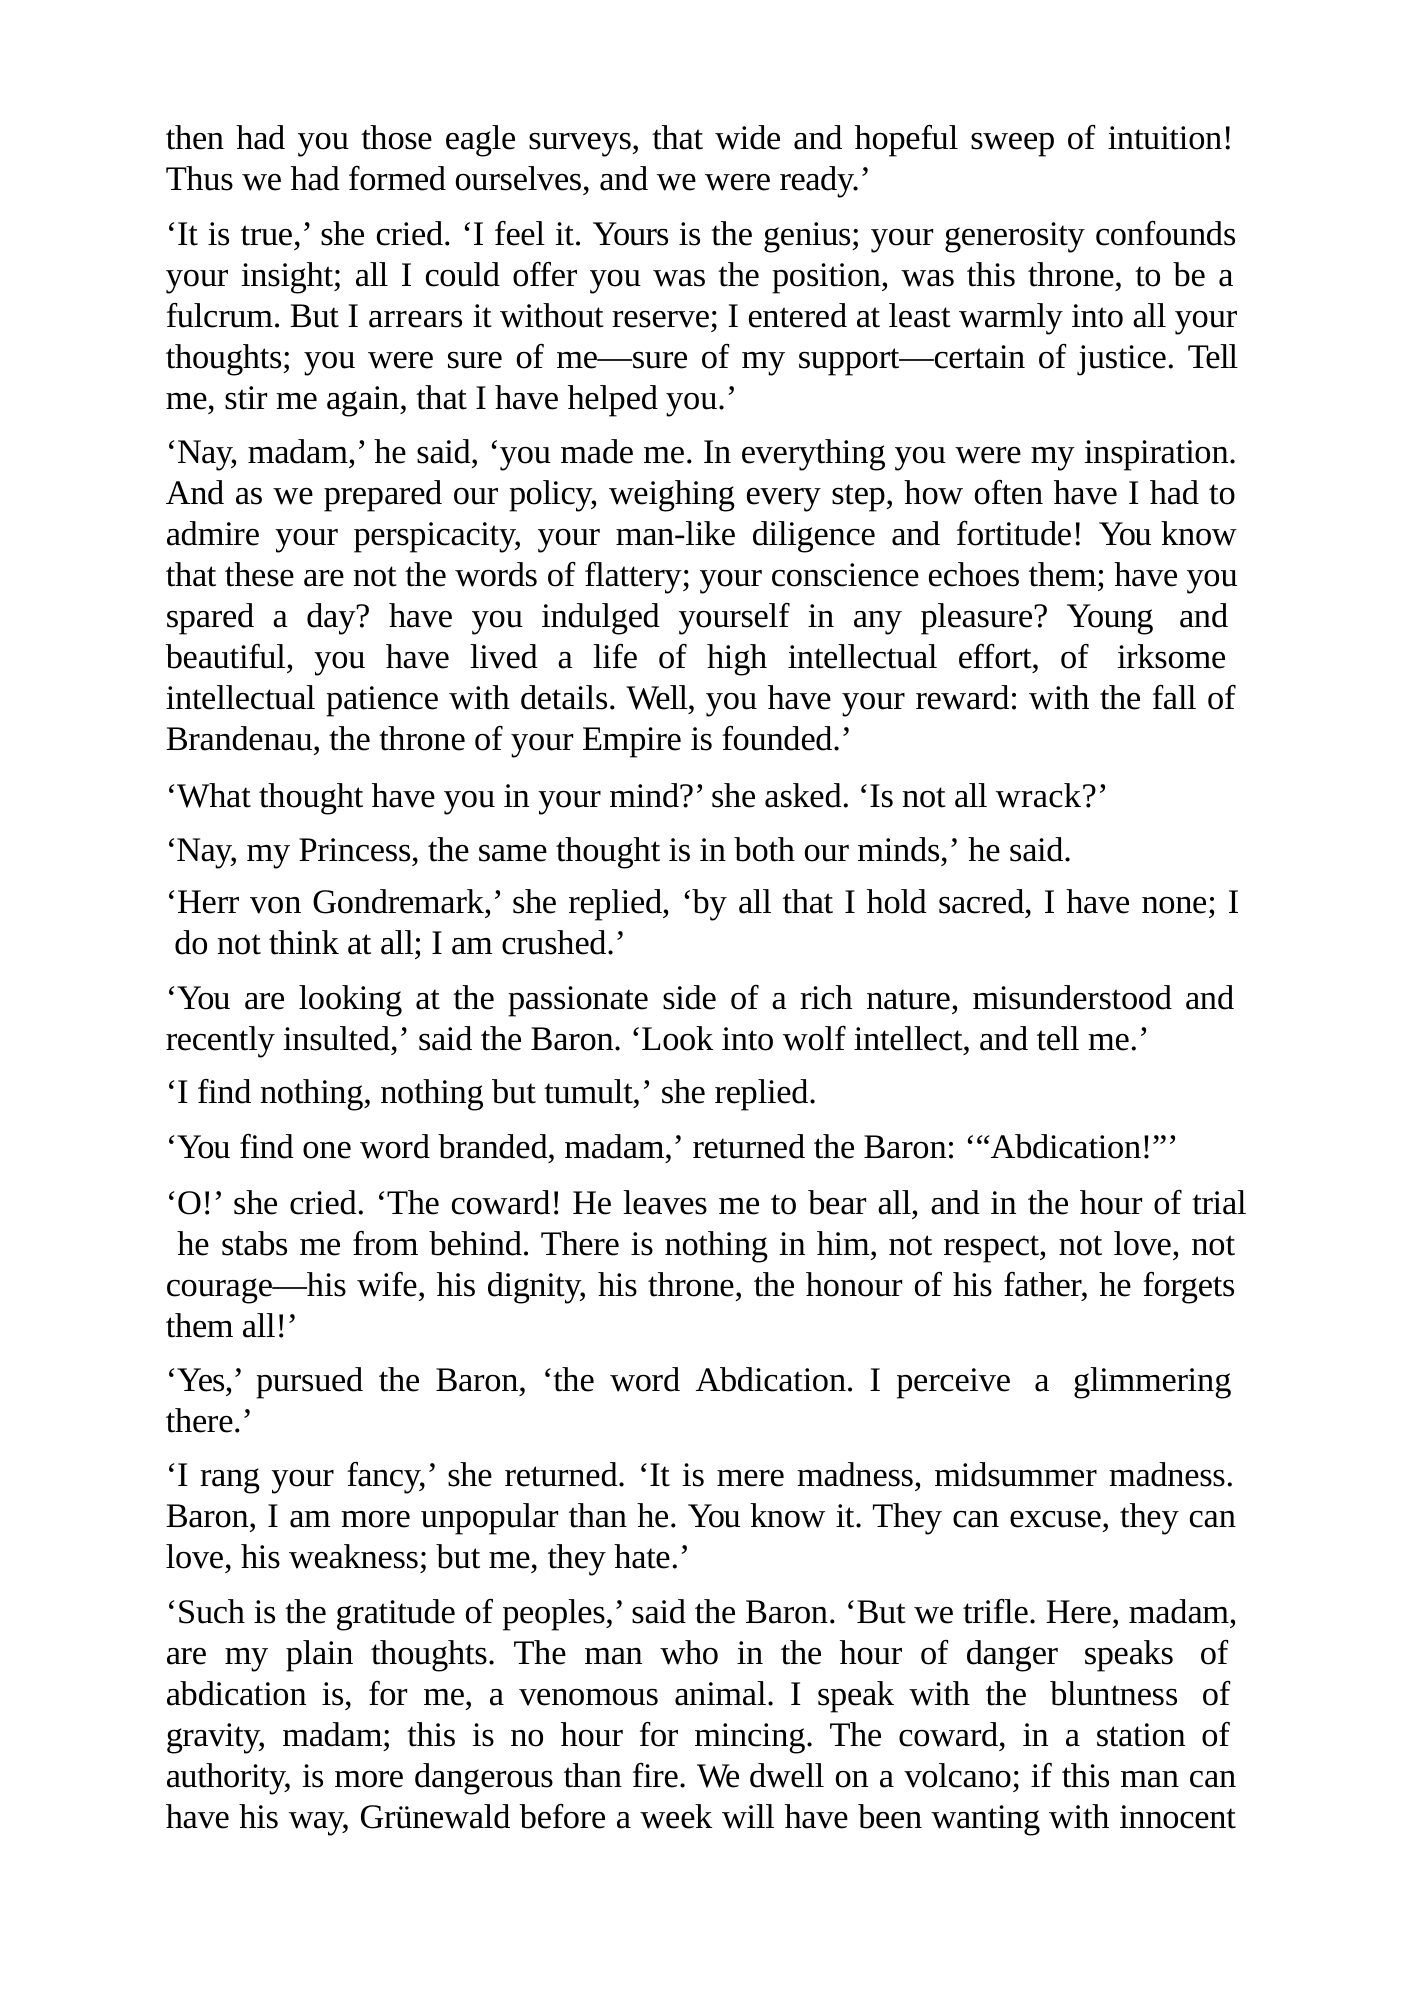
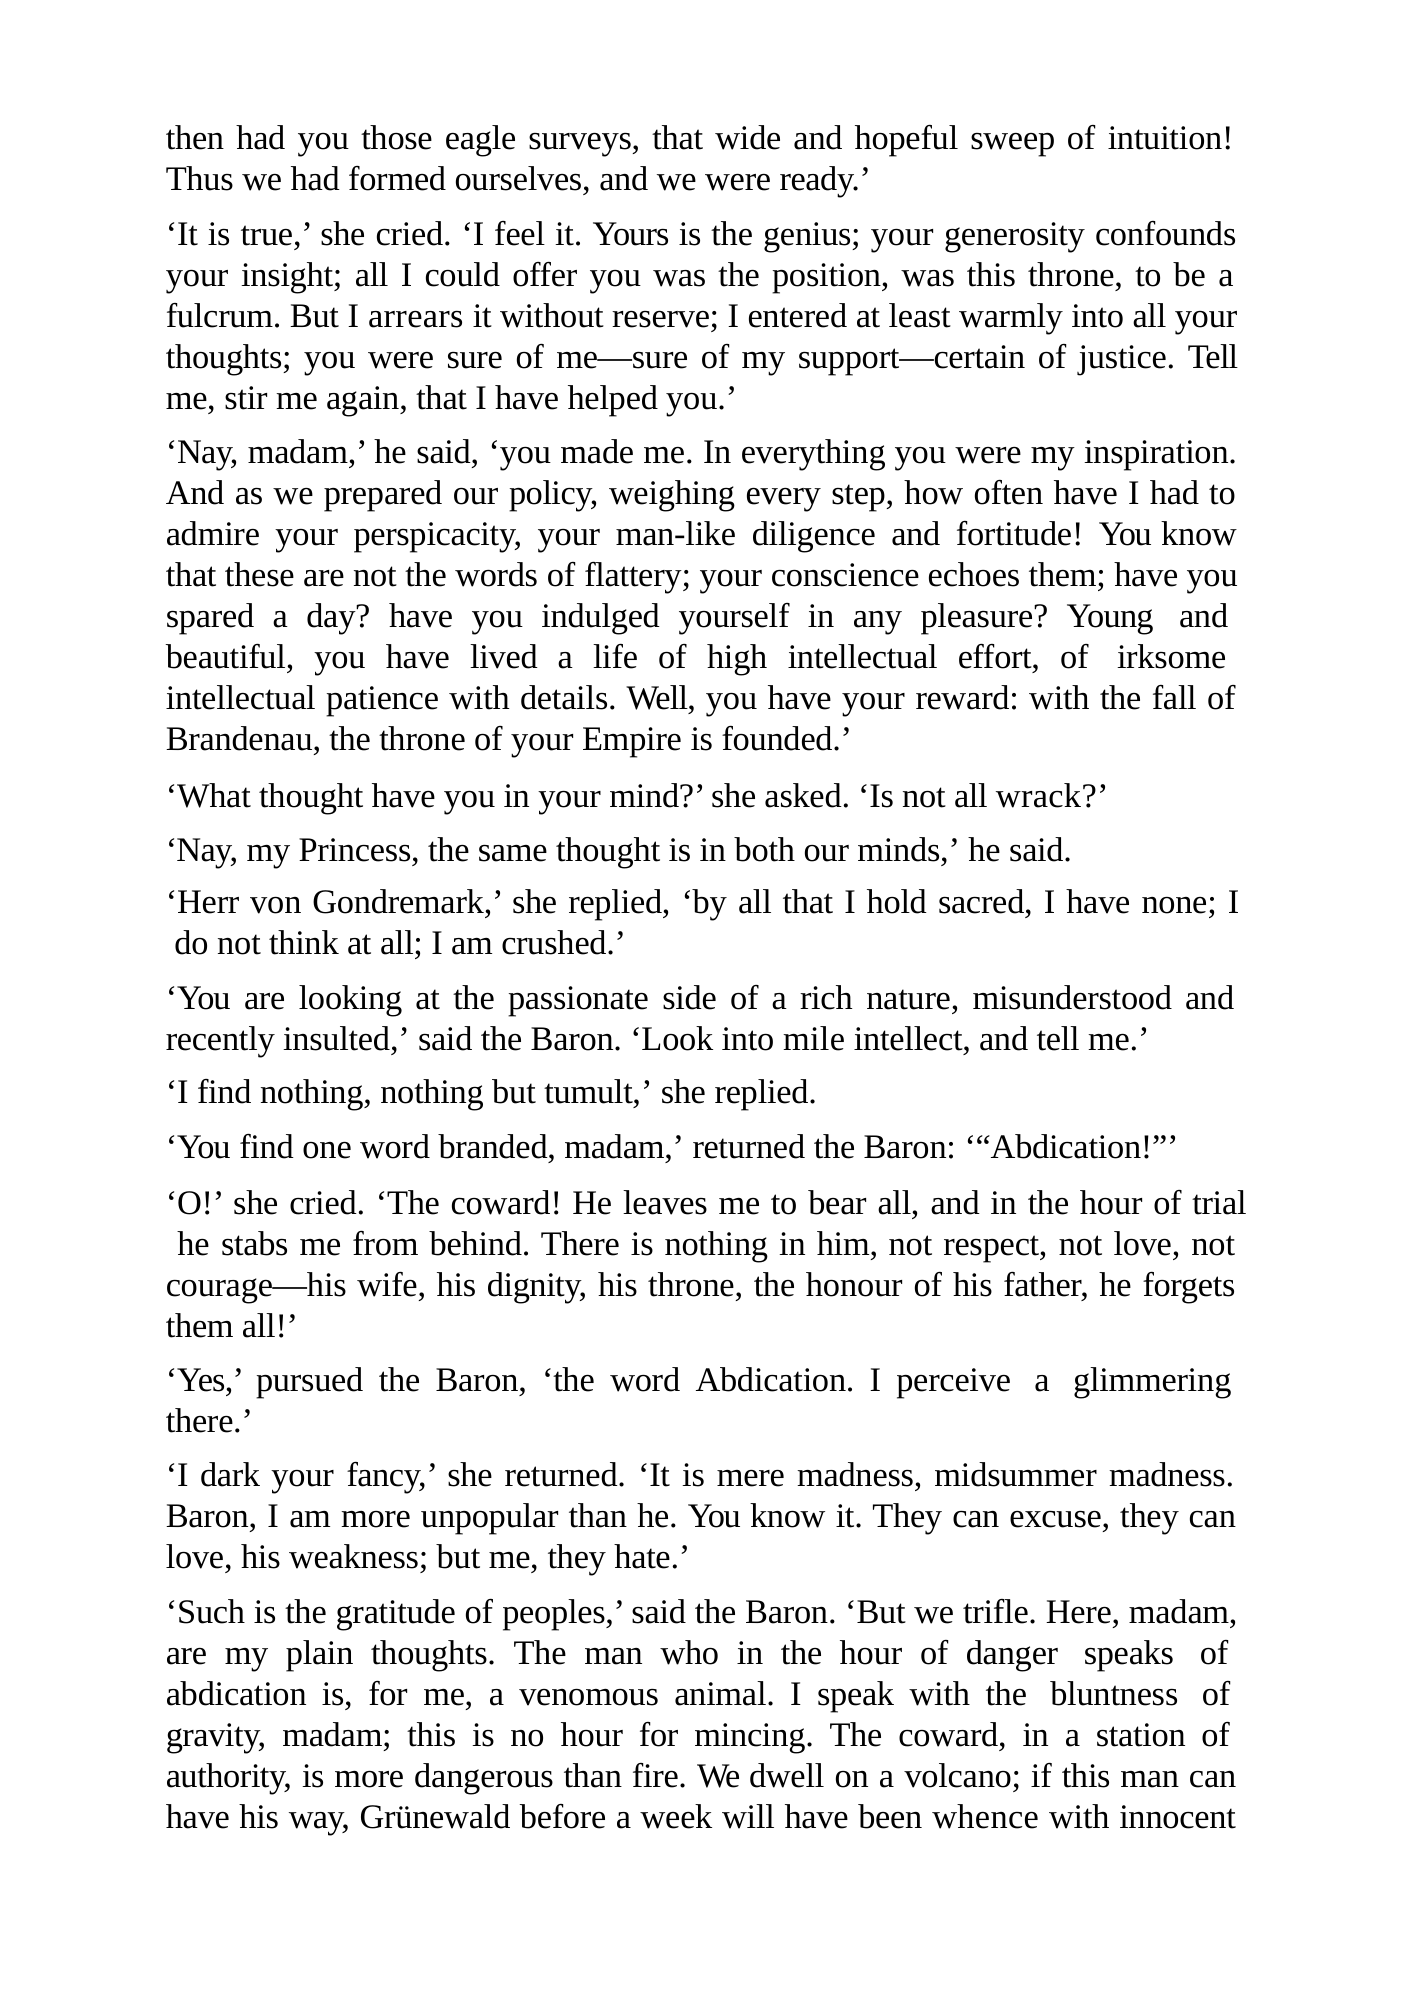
wolf: wolf -> mile (814, 1039)
rang: rang -> dark (230, 1476)
wanting: wanting -> whence (986, 1817)
